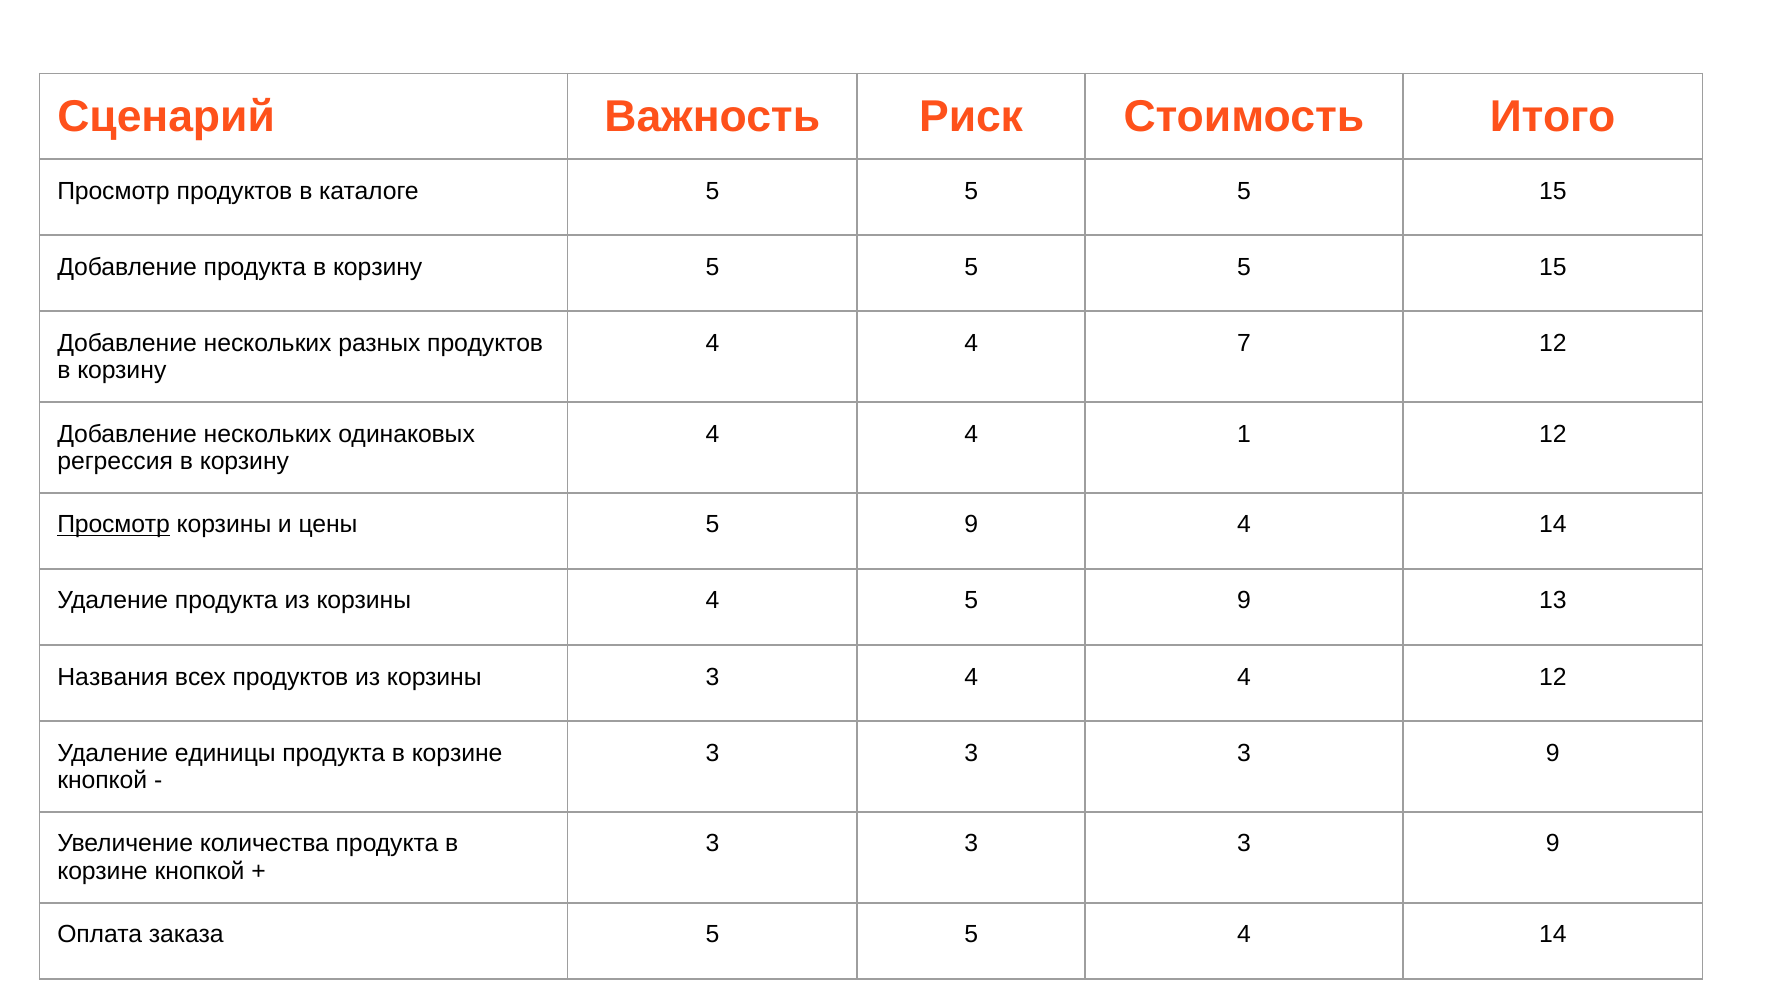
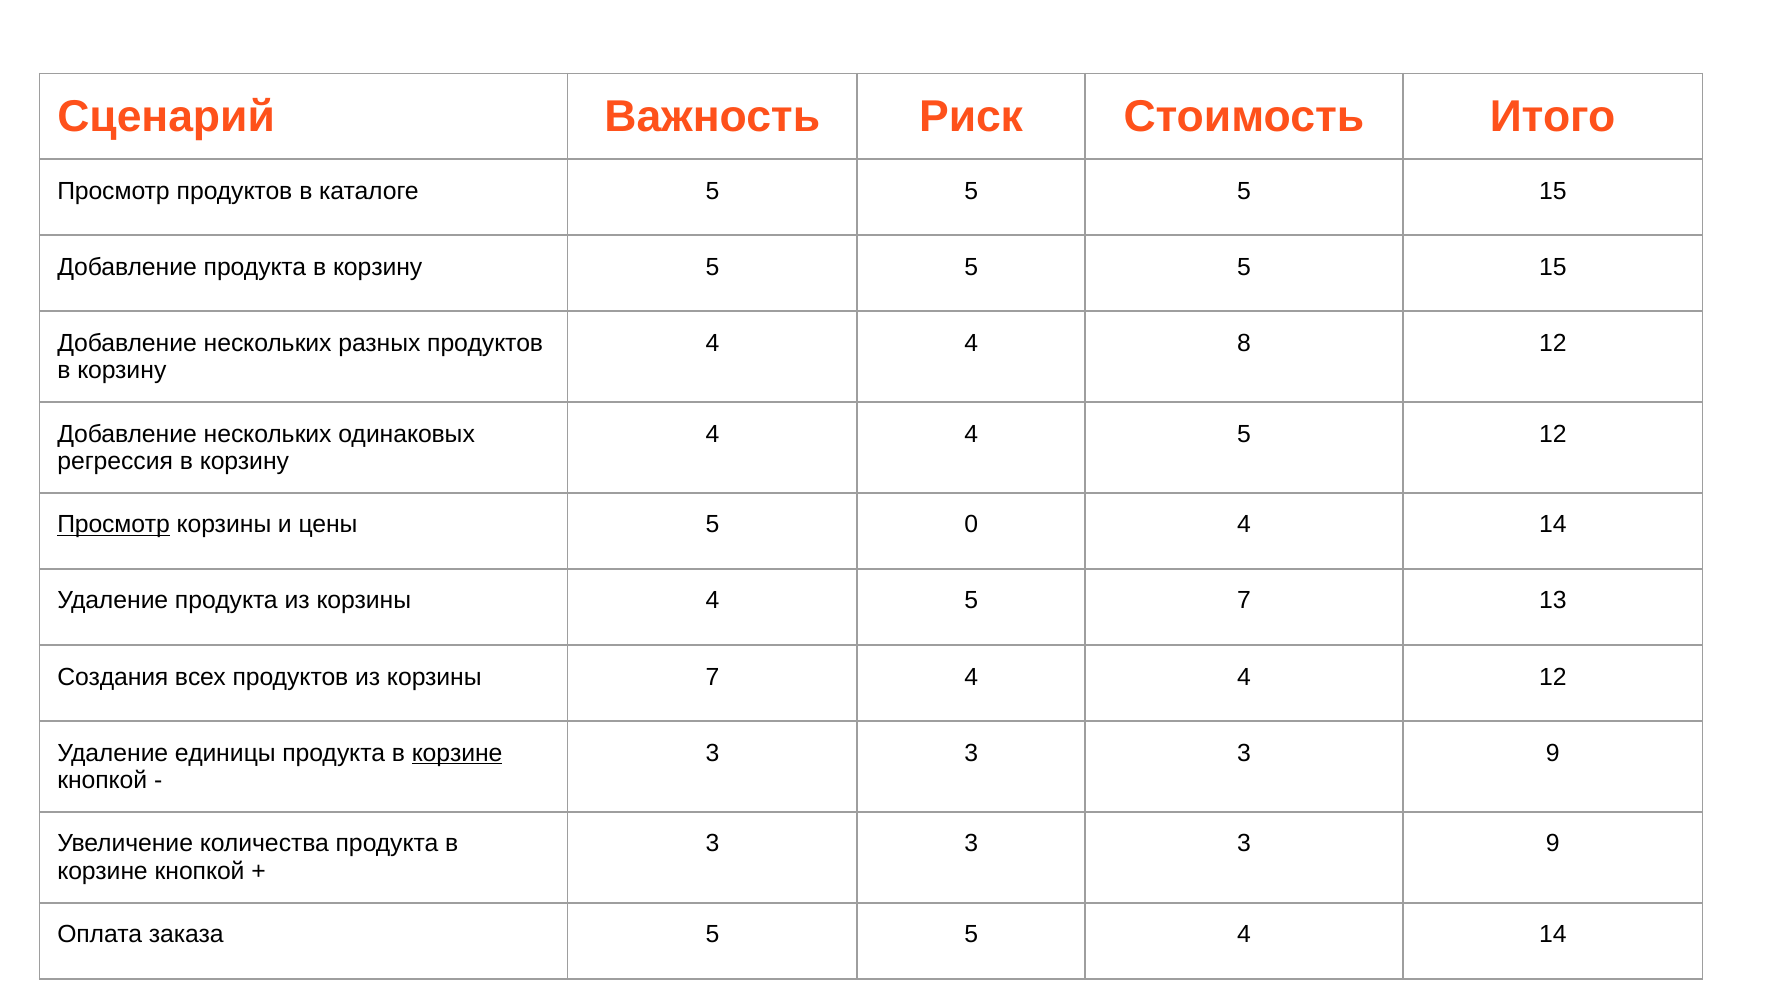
7: 7 -> 8 (1244, 343)
4 4 1: 1 -> 5 (1244, 434)
цены 5 9: 9 -> 0 (971, 525)
4 5 9: 9 -> 7 (1244, 601)
Названия: Названия -> Создания (113, 677)
корзины 3: 3 -> 7 (712, 677)
корзине underline: none -> present (457, 753)
